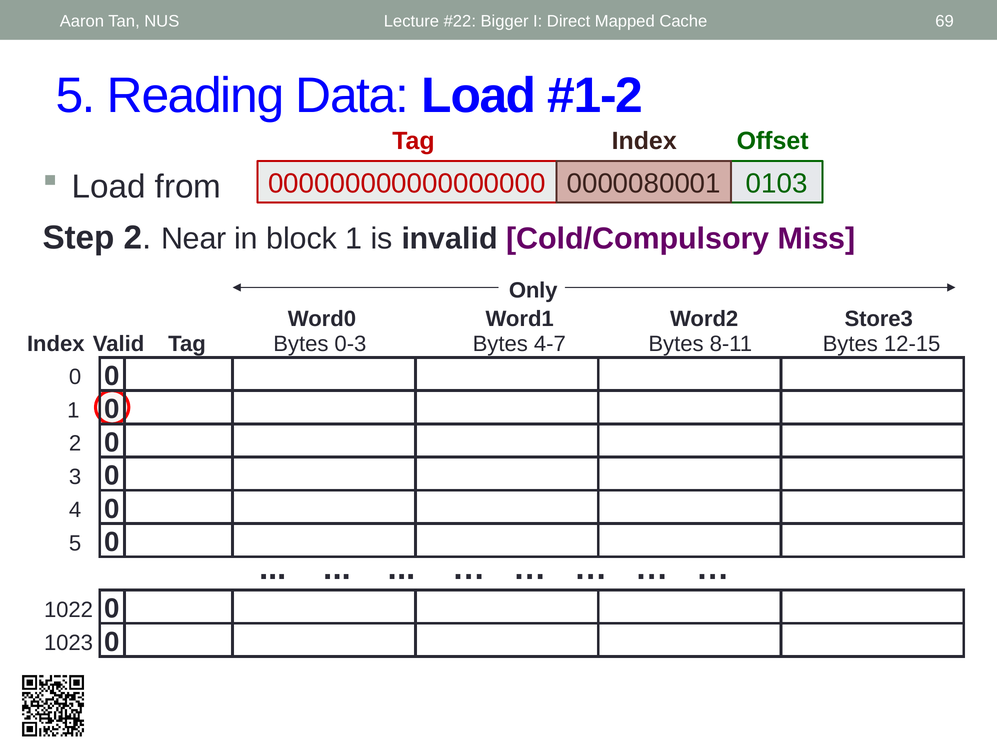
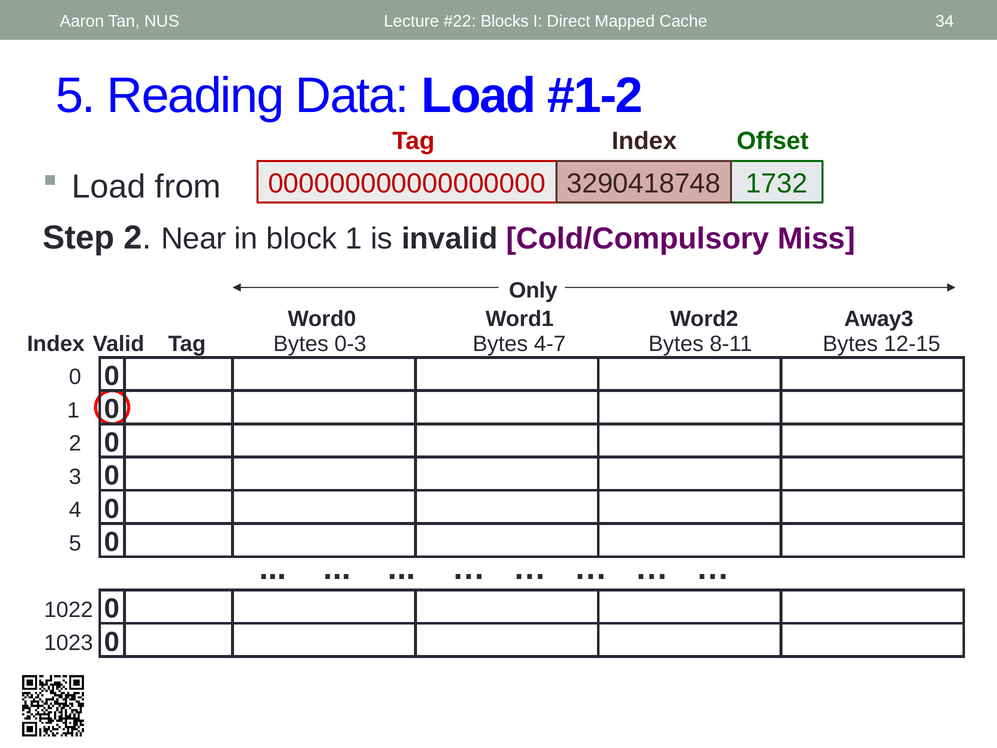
Bigger: Bigger -> Blocks (505, 21)
69: 69 -> 34 (945, 21)
0000080001: 0000080001 -> 3290418748 (644, 184)
0103: 0103 -> 1732 (777, 184)
Store3: Store3 -> Away3 (879, 319)
